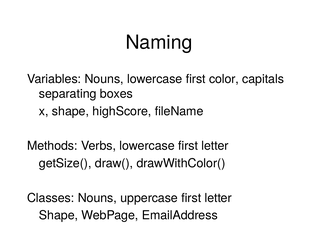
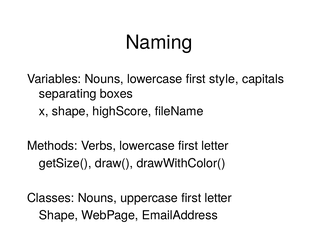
color: color -> style (224, 79)
